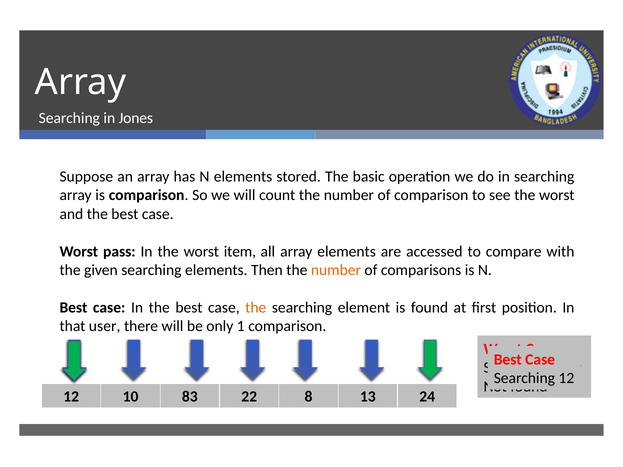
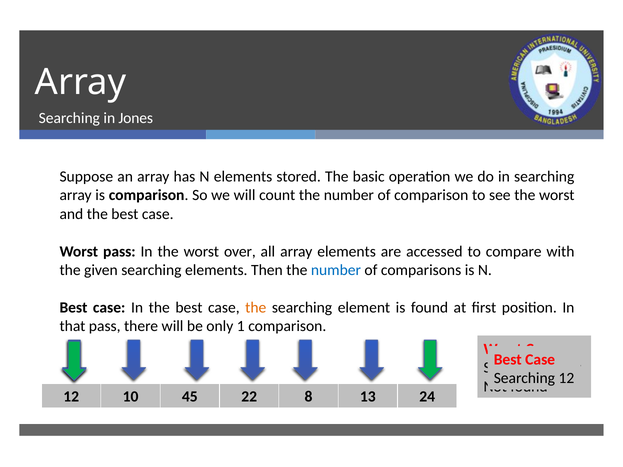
item: item -> over (240, 252)
number colour: orange -> blue (336, 270)
that user: user -> pass (105, 326)
83: 83 -> 45 (190, 397)
